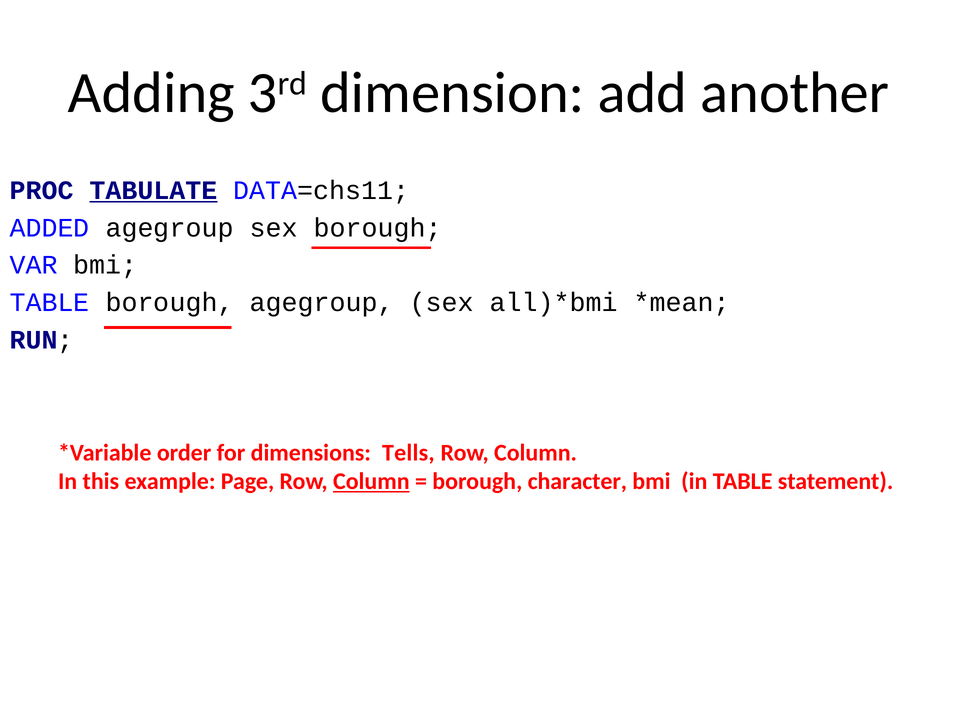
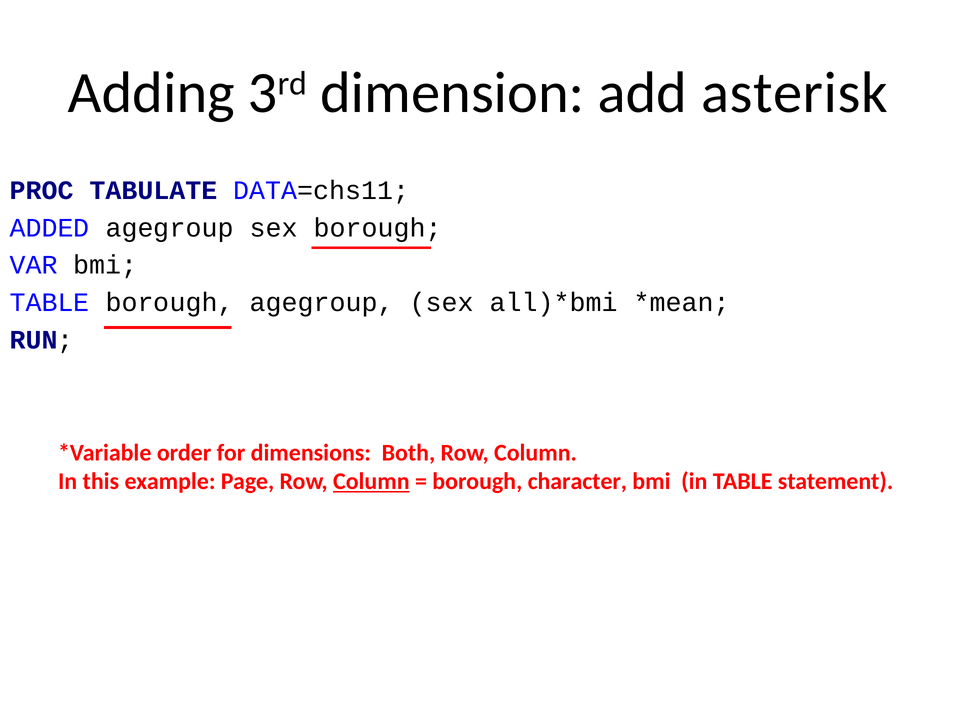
another: another -> asterisk (795, 93)
TABULATE underline: present -> none (153, 190)
Tells: Tells -> Both (408, 452)
